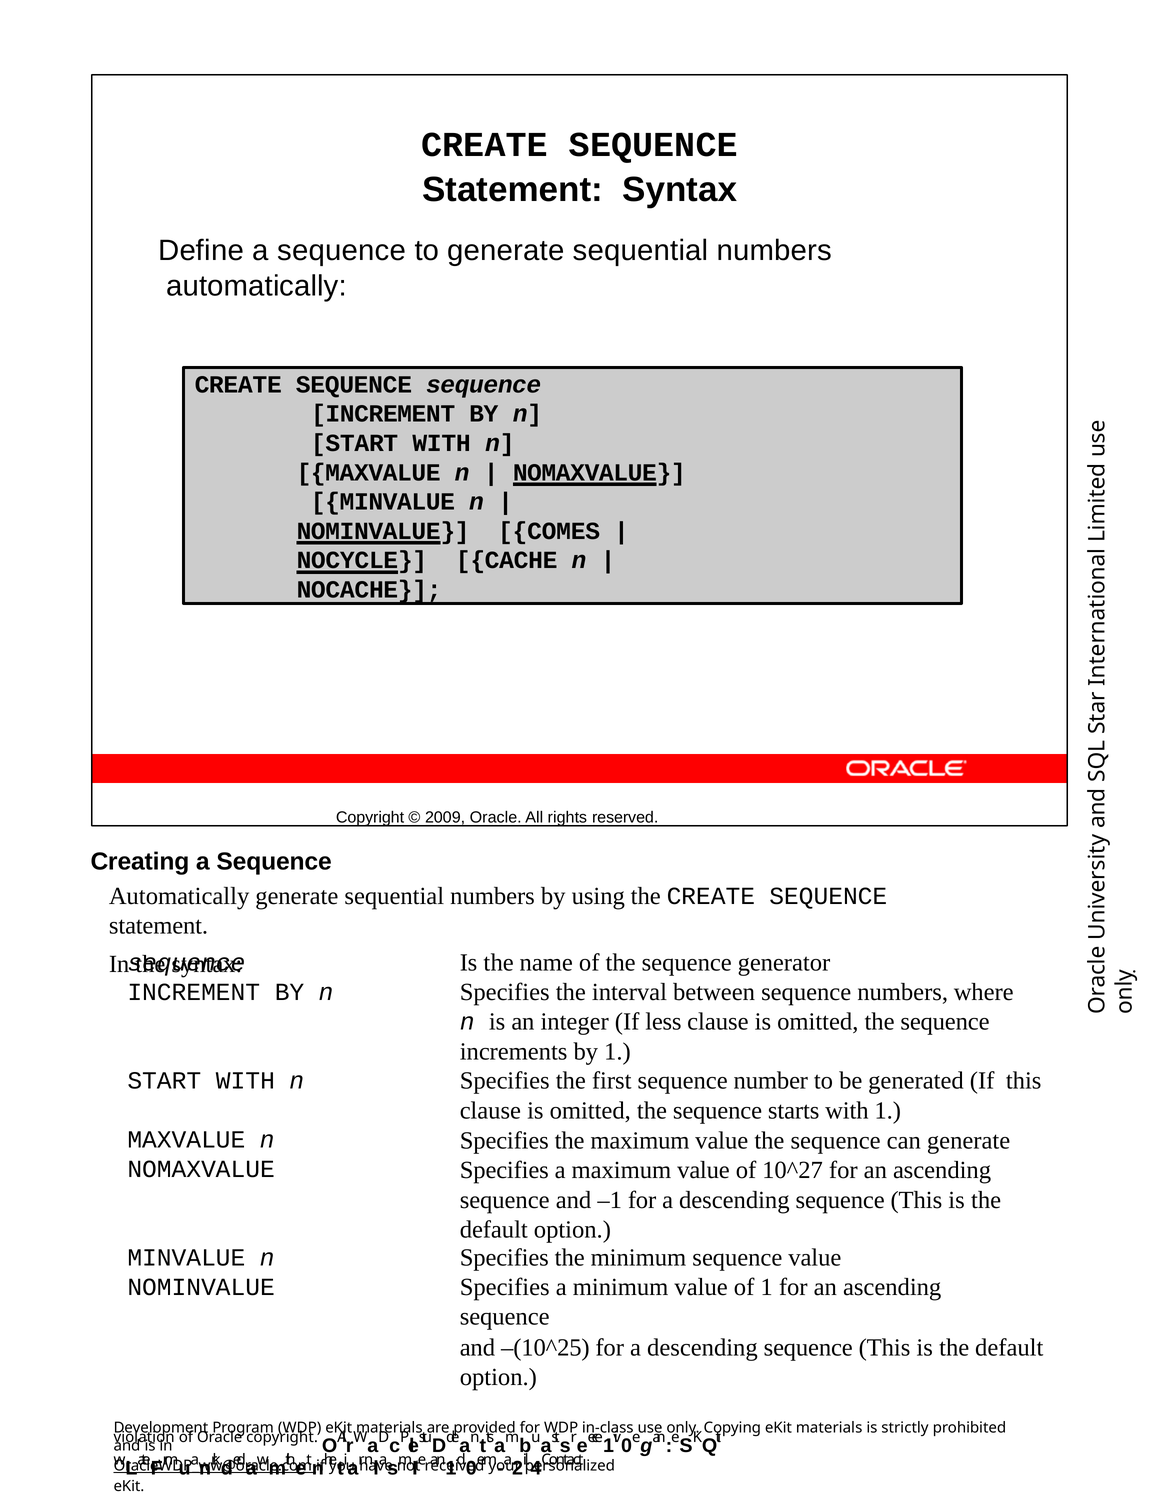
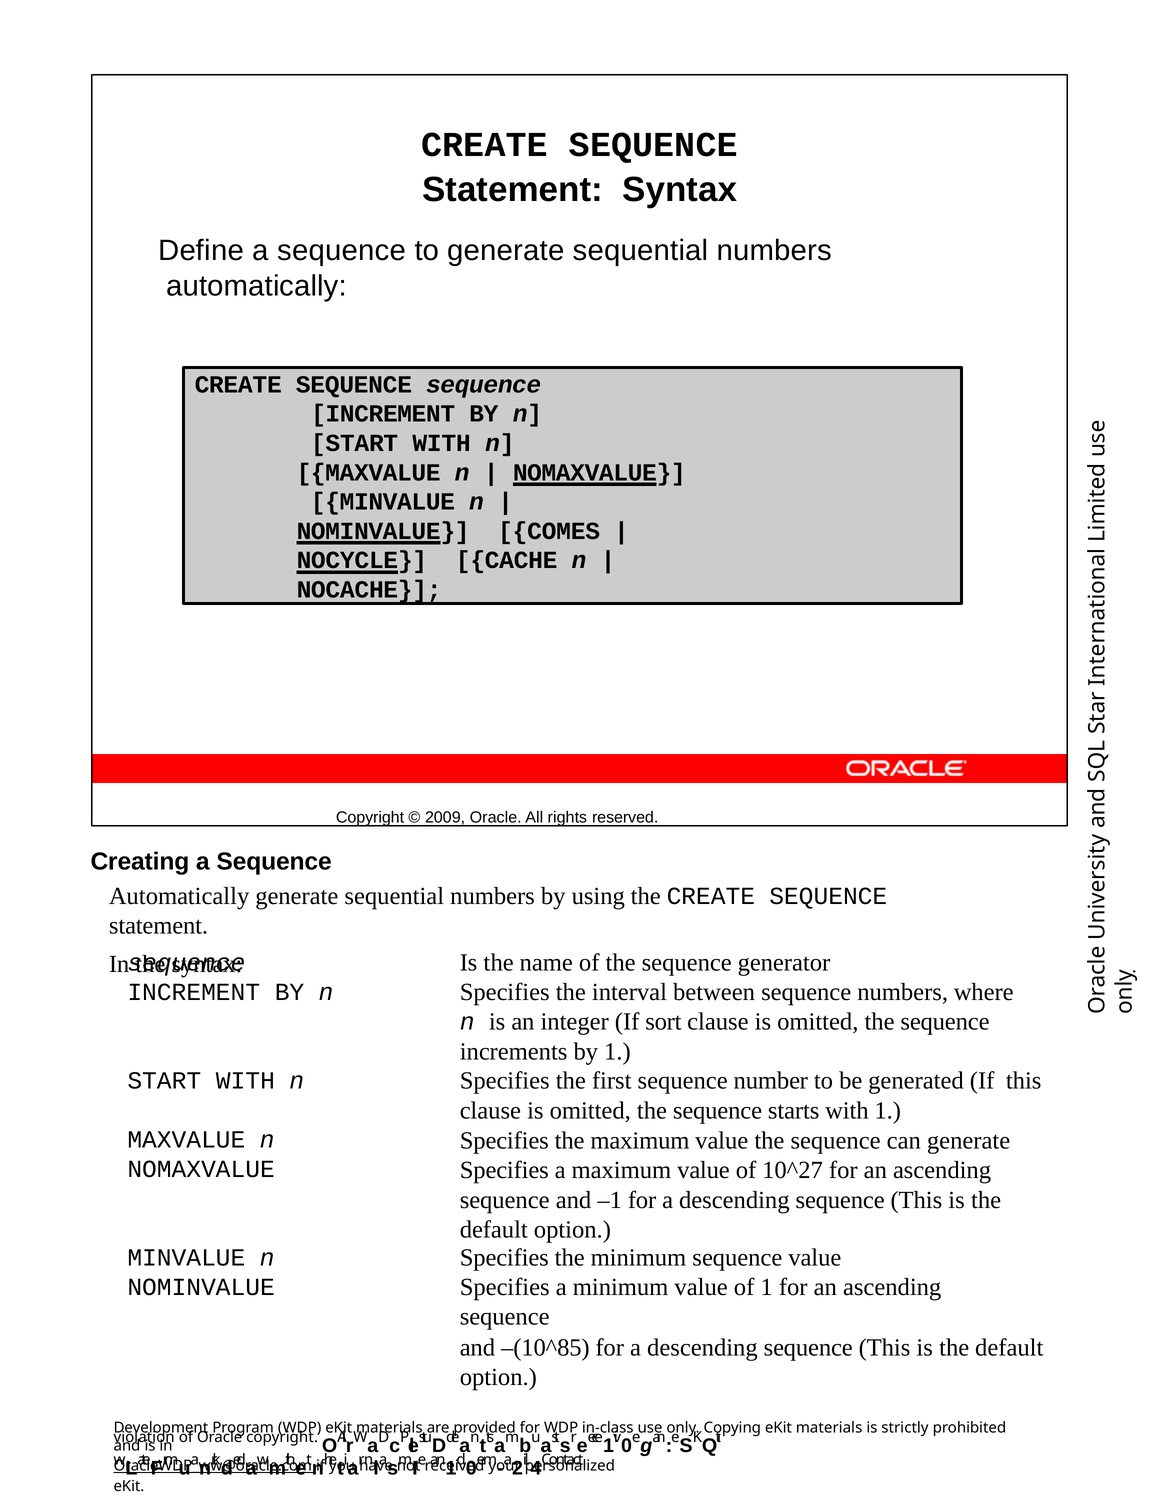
less: less -> sort (663, 1022)
–(10^25: –(10^25 -> –(10^85 (545, 1348)
